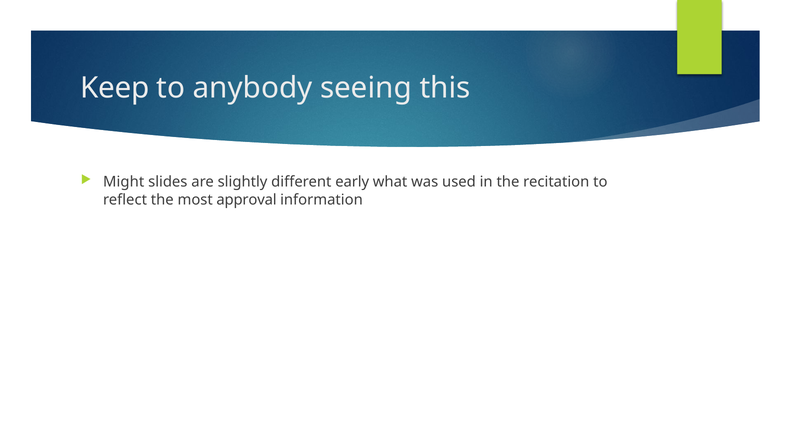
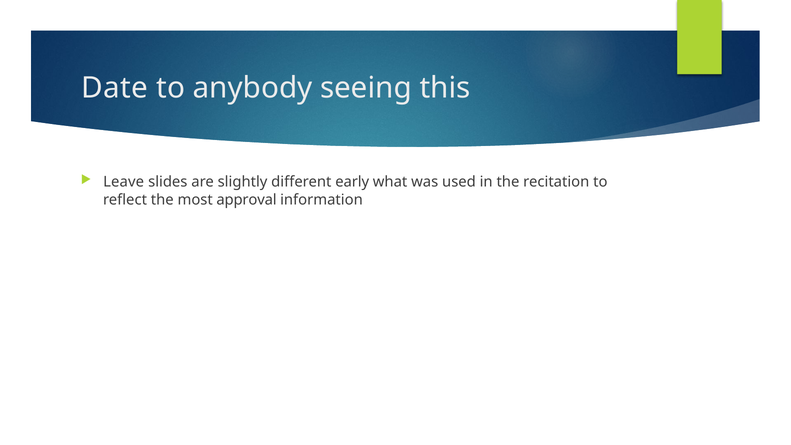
Keep: Keep -> Date (115, 88)
Might: Might -> Leave (124, 182)
